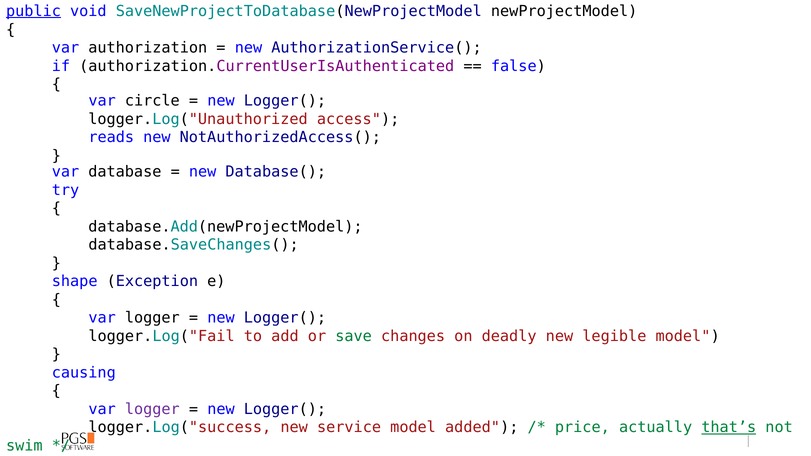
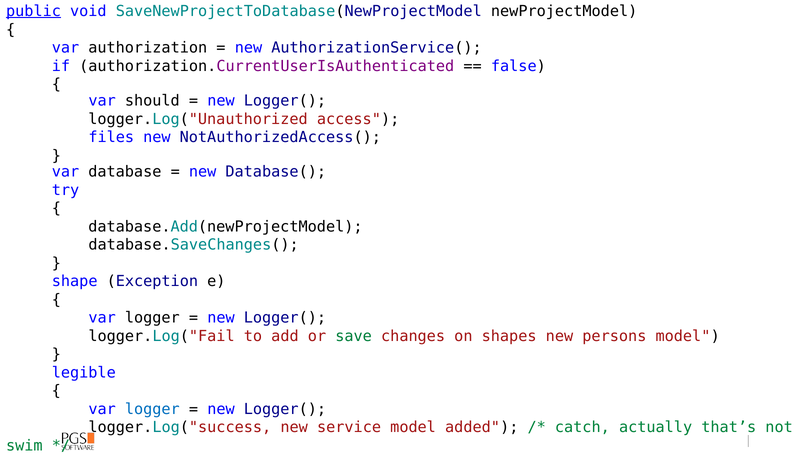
circle: circle -> should (152, 101)
reads: reads -> files (111, 137)
deadly: deadly -> shapes (509, 336)
legible: legible -> persons (614, 336)
causing: causing -> legible (84, 373)
logger colour: purple -> blue (152, 409)
price: price -> catch (582, 427)
that’s underline: present -> none (729, 427)
